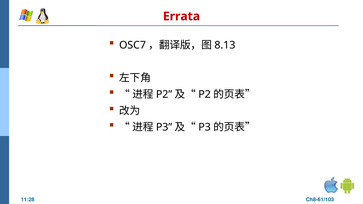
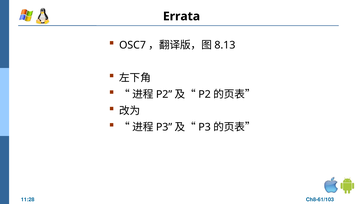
Errata colour: red -> black (181, 16)
